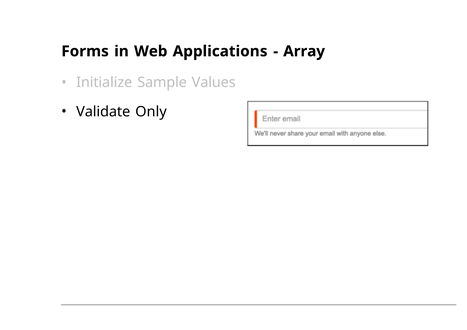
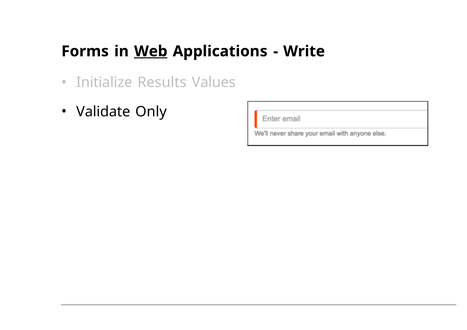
Web underline: none -> present (151, 51)
Array: Array -> Write (304, 51)
Sample: Sample -> Results (162, 83)
